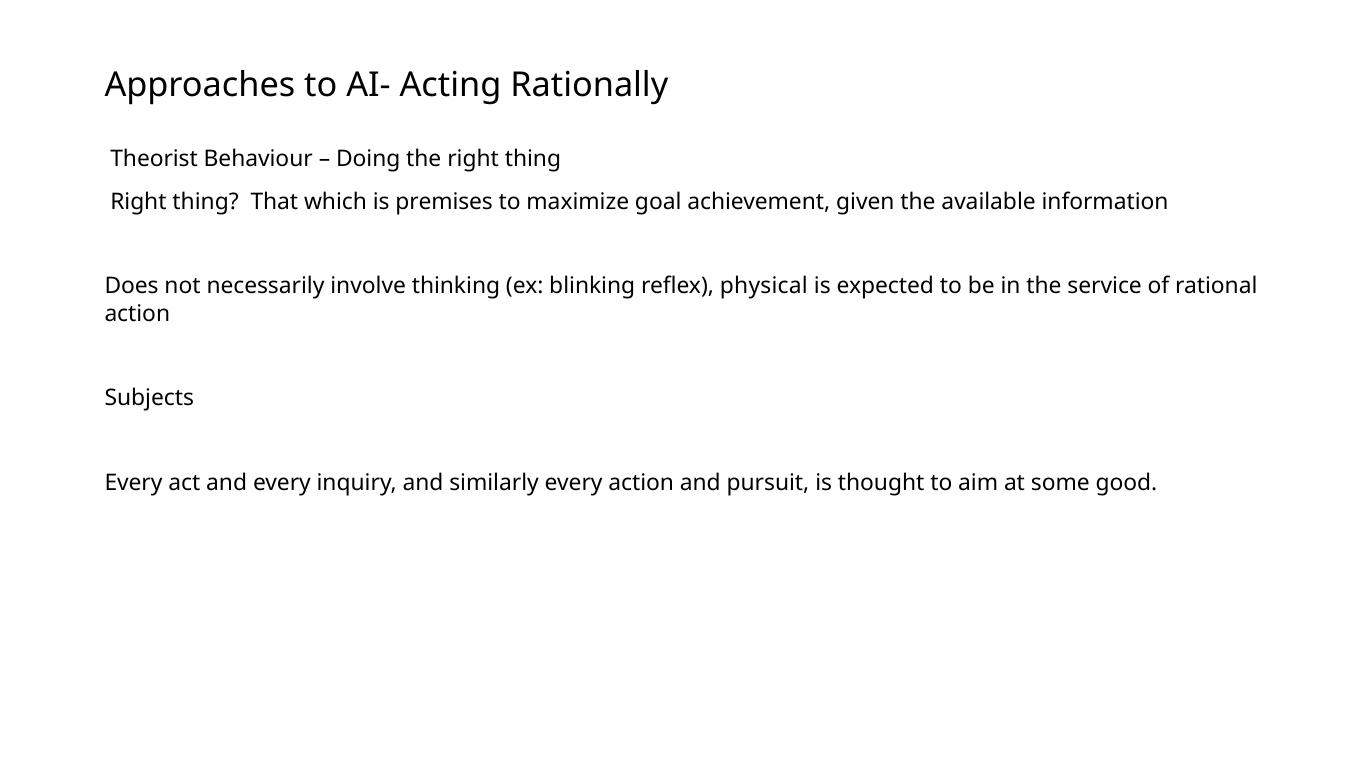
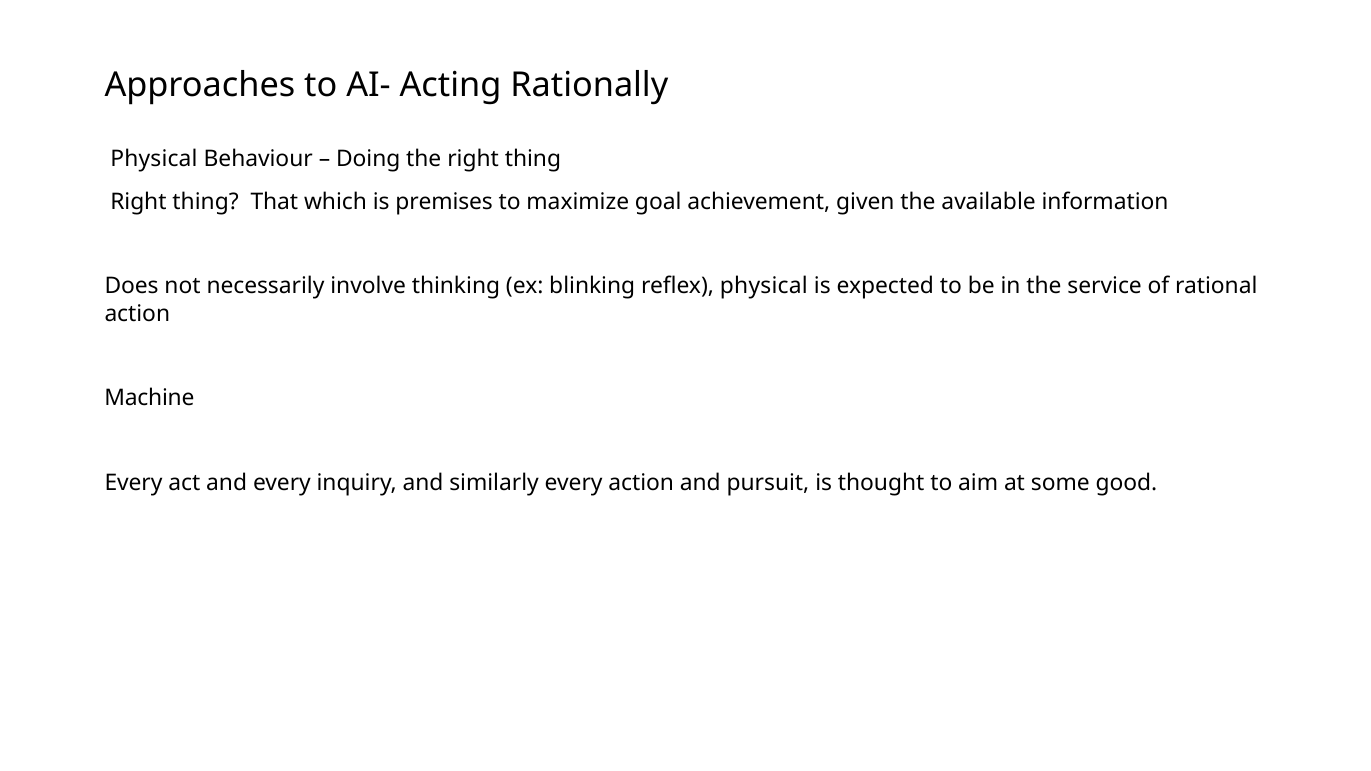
Theorist: Theorist -> Physical (154, 159)
Subjects: Subjects -> Machine (149, 398)
